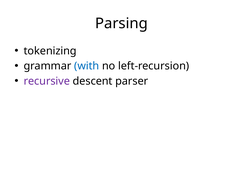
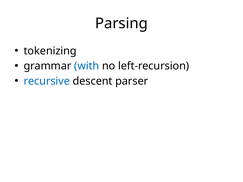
recursive colour: purple -> blue (47, 81)
